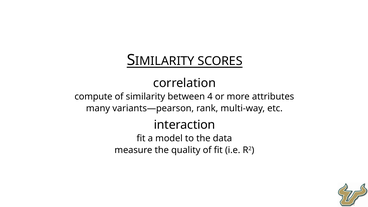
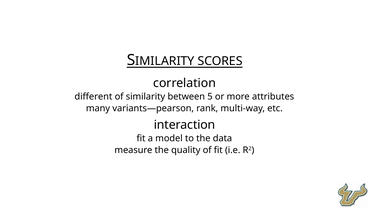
compute: compute -> diﬀerent (93, 97)
4: 4 -> 5 (210, 97)
